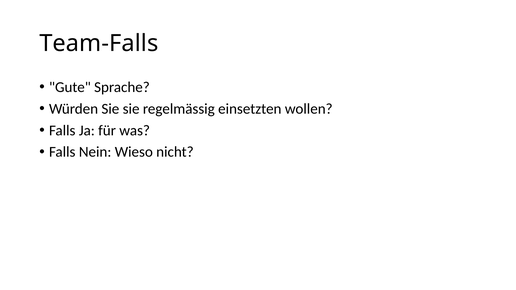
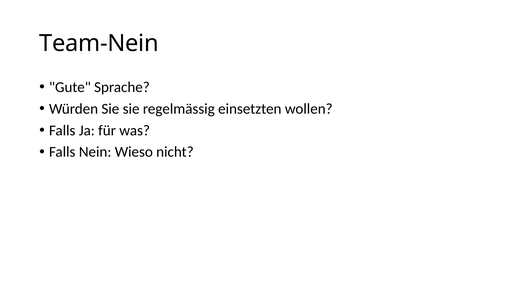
Team-Falls: Team-Falls -> Team-Nein (99, 43)
